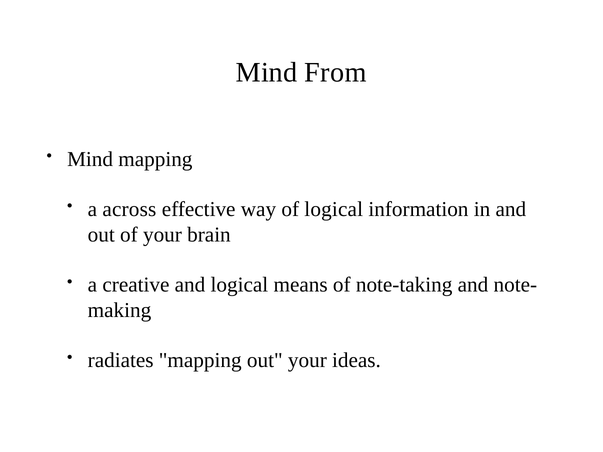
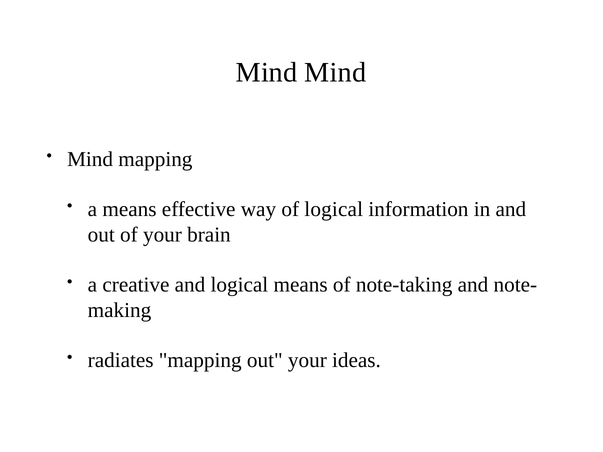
Mind From: From -> Mind (335, 73)
a across: across -> means (129, 209)
